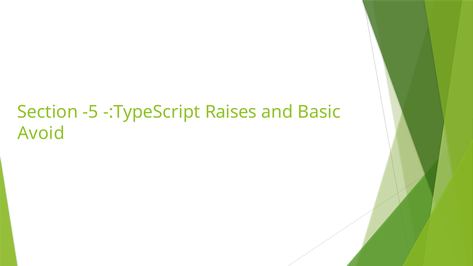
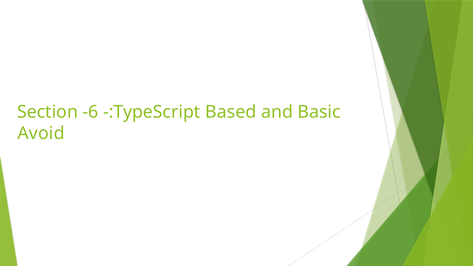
-5: -5 -> -6 (91, 112)
Raises: Raises -> Based (231, 112)
